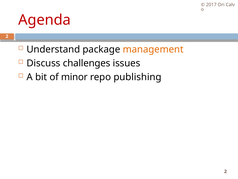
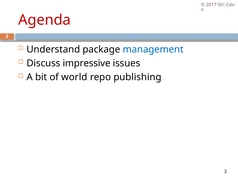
management colour: orange -> blue (153, 49)
challenges: challenges -> impressive (87, 63)
minor: minor -> world (74, 77)
